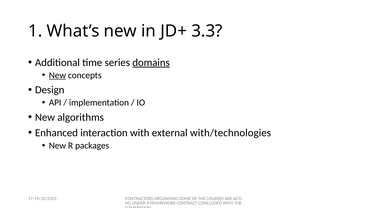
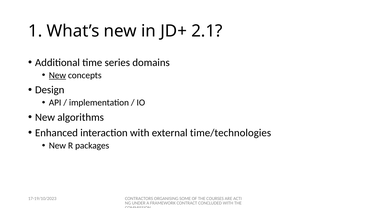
3.3: 3.3 -> 2.1 (207, 31)
domains underline: present -> none (151, 62)
with/technologies: with/technologies -> time/technologies (231, 133)
